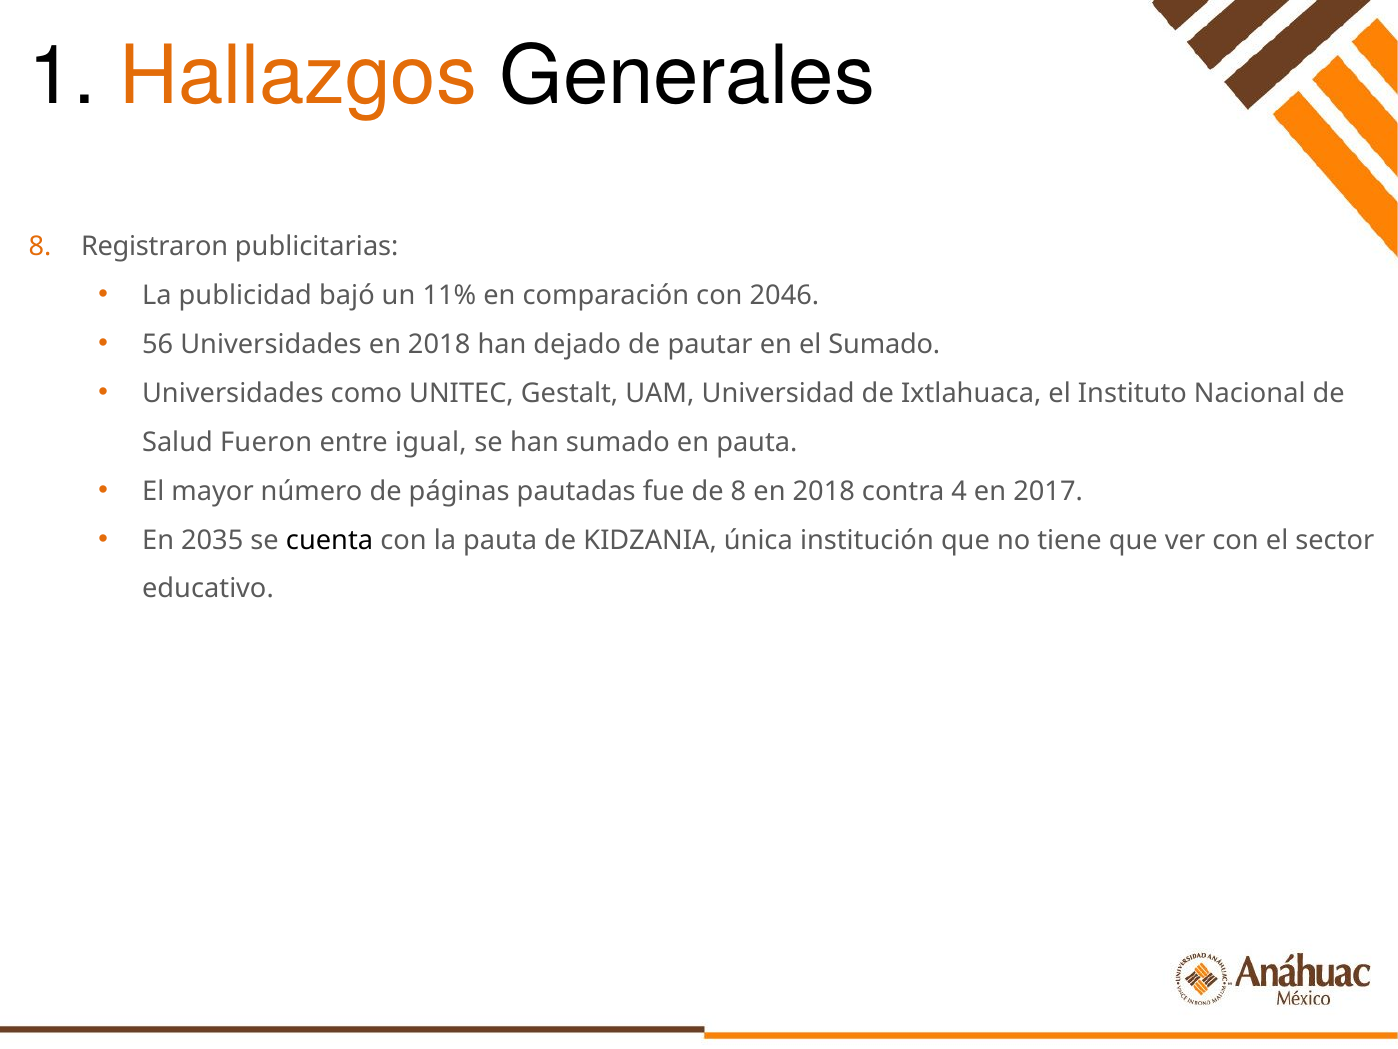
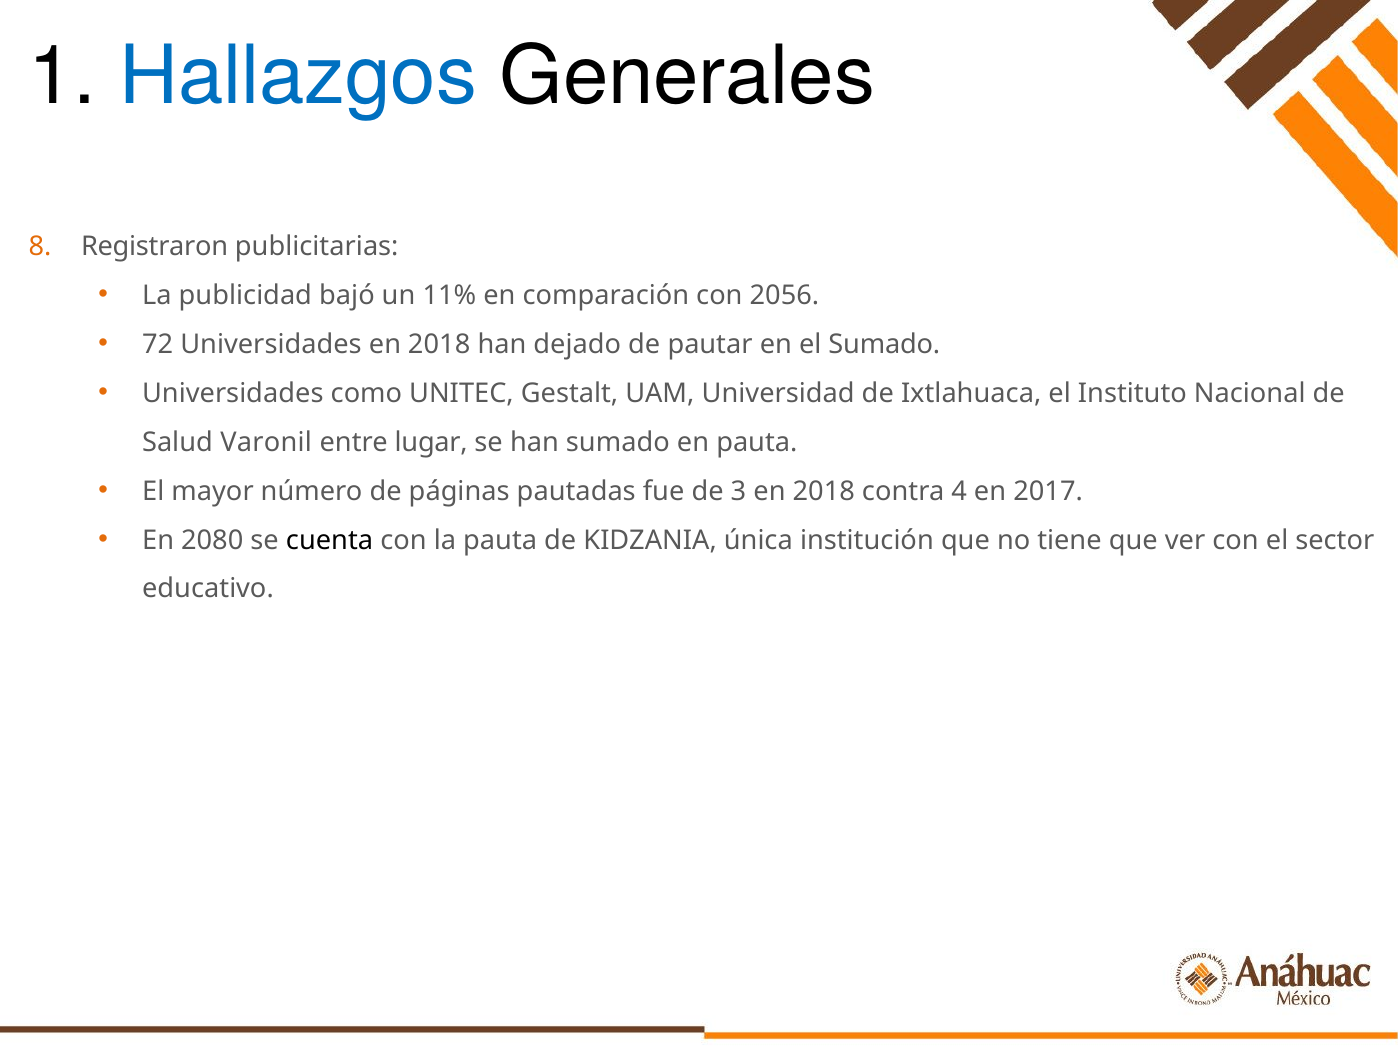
Hallazgos colour: orange -> blue (298, 77)
2046: 2046 -> 2056 (784, 295)
56: 56 -> 72 (158, 344)
Fueron: Fueron -> Varonil (266, 442)
igual: igual -> lugar (431, 442)
de 8: 8 -> 3 (738, 491)
2035: 2035 -> 2080 (212, 540)
